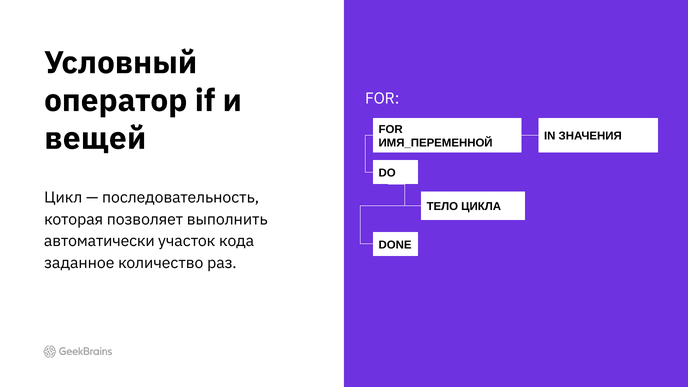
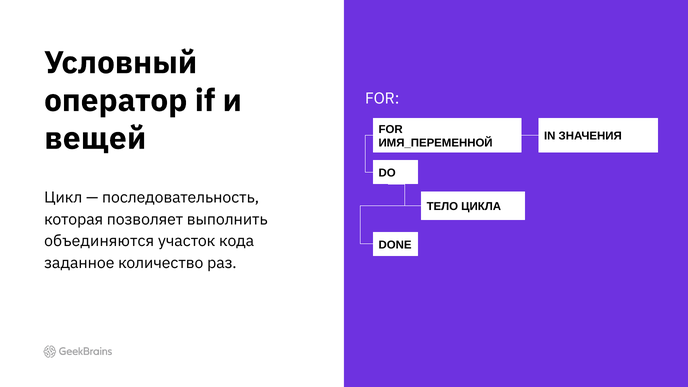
автоматически: автоматически -> объединяются (99, 241)
